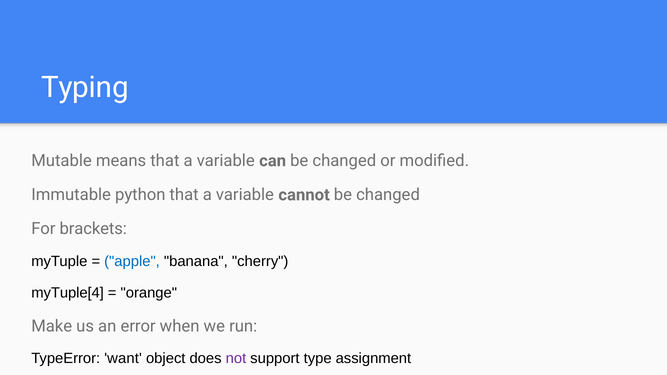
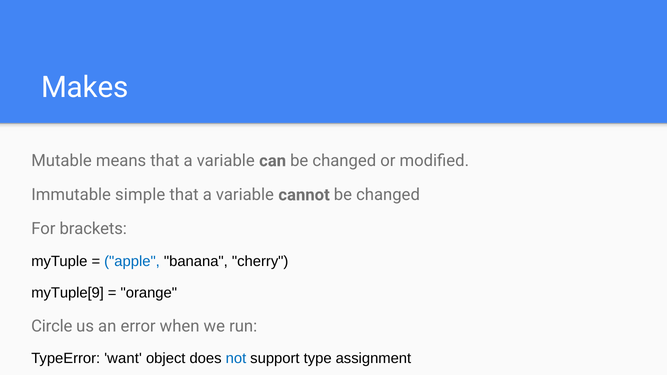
Typing: Typing -> Makes (85, 87)
python: python -> simple (140, 195)
myTuple[4: myTuple[4 -> myTuple[9 (68, 293)
Make: Make -> Circle (52, 326)
not colour: purple -> blue (236, 359)
